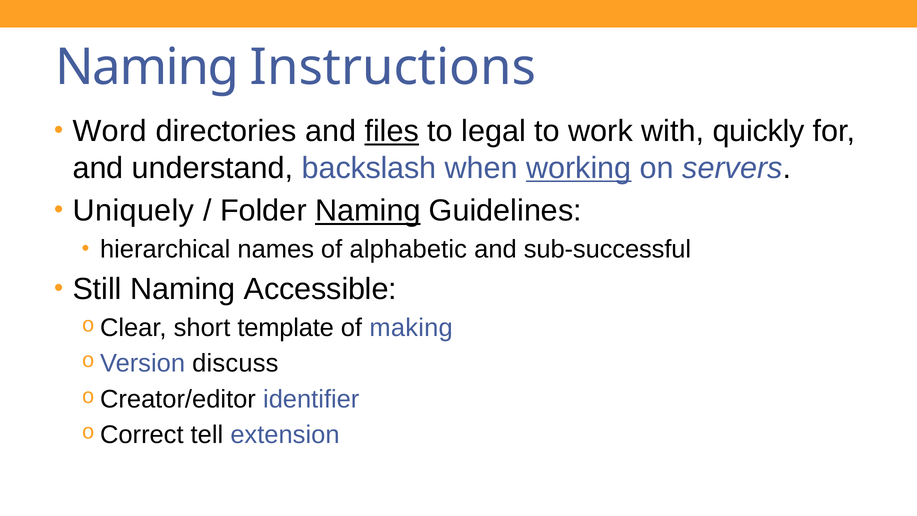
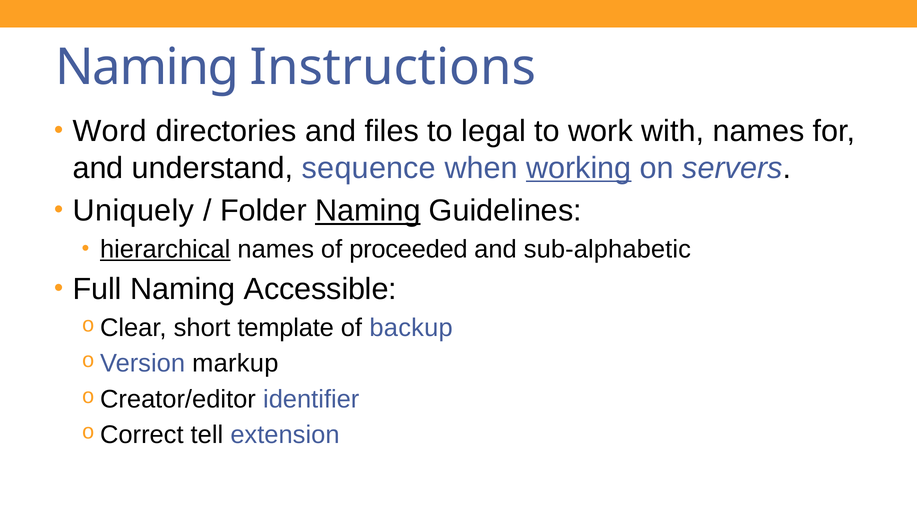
files underline: present -> none (392, 131)
with quickly: quickly -> names (758, 131)
backslash: backslash -> sequence (369, 168)
hierarchical underline: none -> present (165, 249)
alphabetic: alphabetic -> proceeded (408, 249)
sub-successful: sub-successful -> sub-alphabetic (607, 249)
Still: Still -> Full (97, 289)
making: making -> backup (411, 328)
discuss: discuss -> markup (235, 363)
